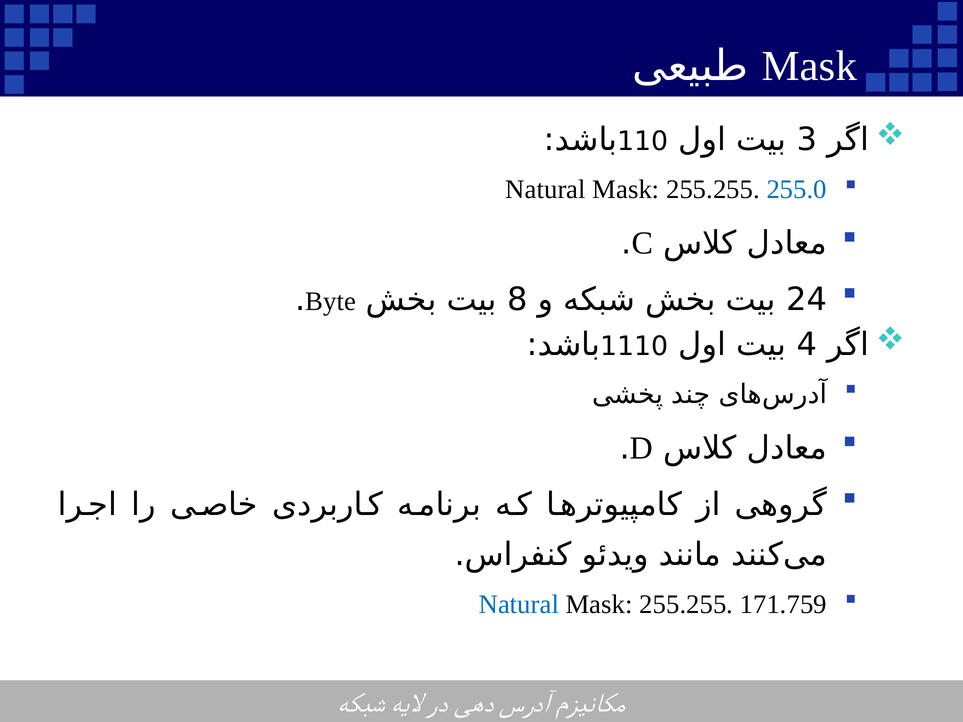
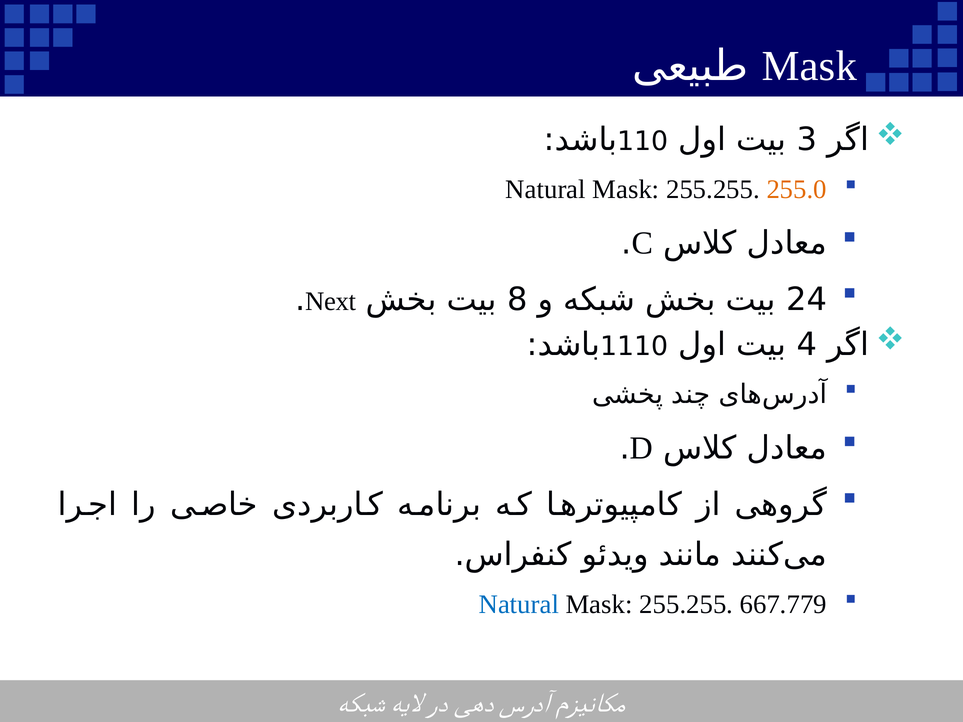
255.0 colour: blue -> orange (797, 190)
Byte: Byte -> Next (331, 301)
171.759: 171.759 -> 667.779 (783, 605)
